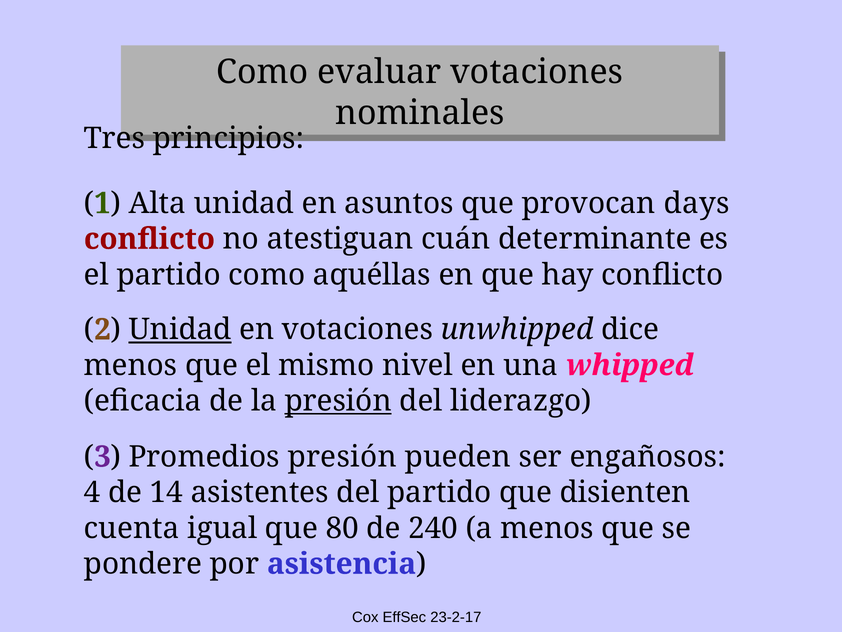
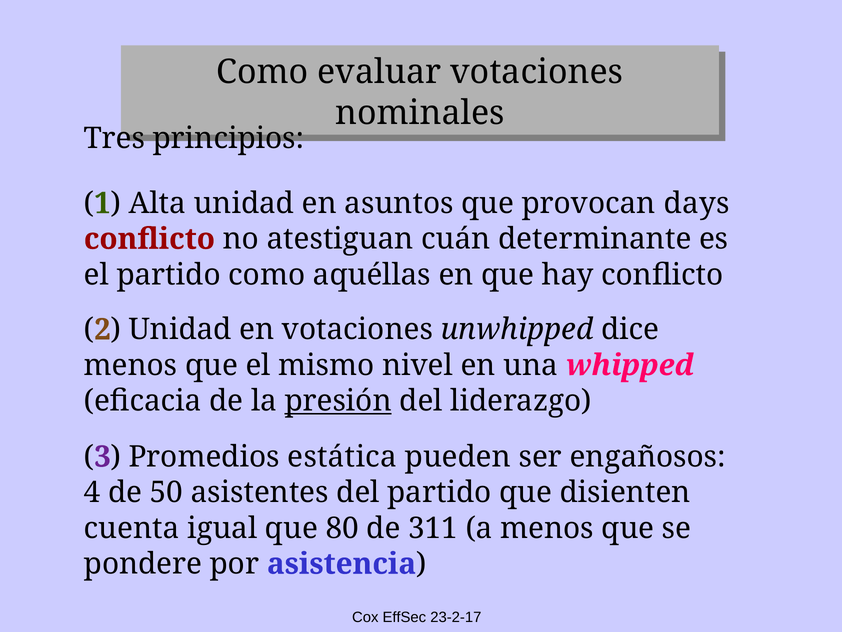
Unidad underline: present -> none (180, 329)
Promedios presión: presión -> estática (342, 456)
14: 14 -> 50 (166, 492)
240: 240 -> 311 (433, 528)
